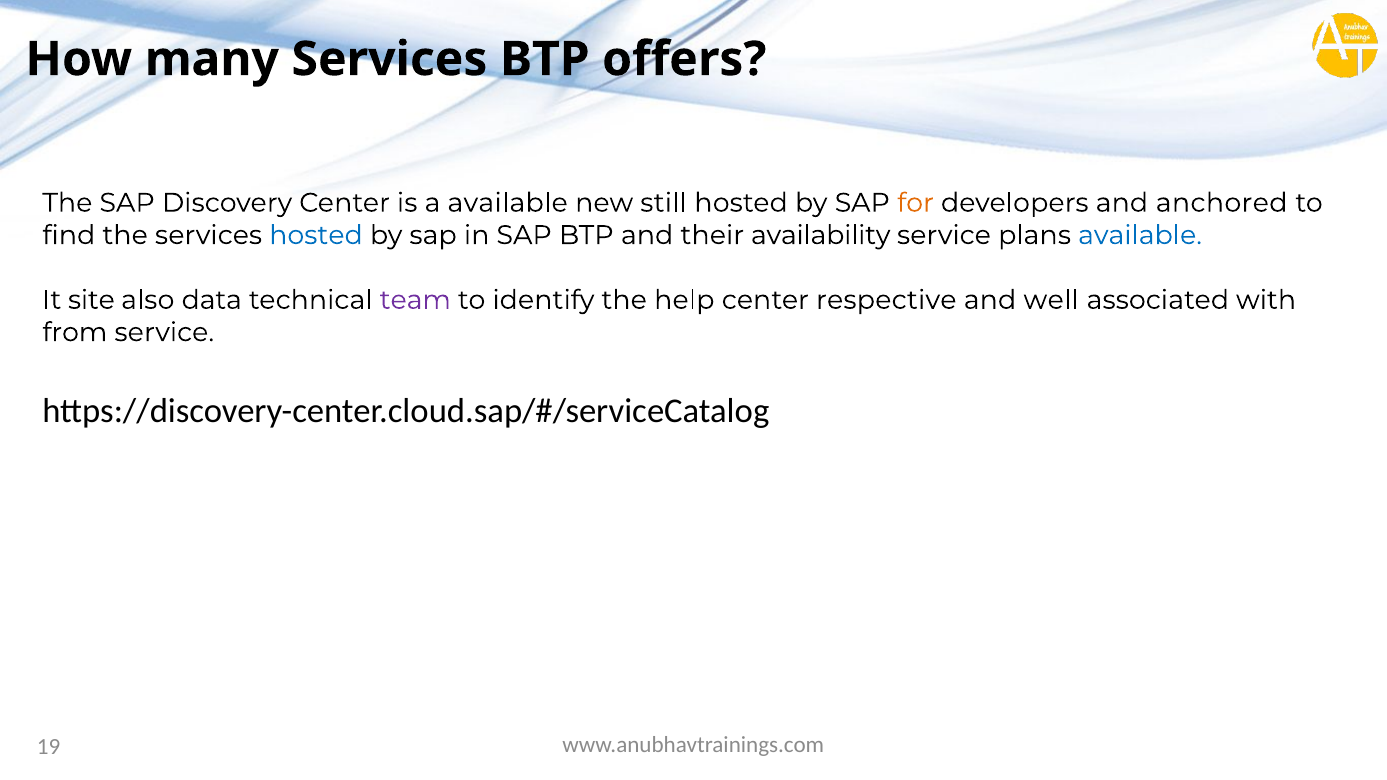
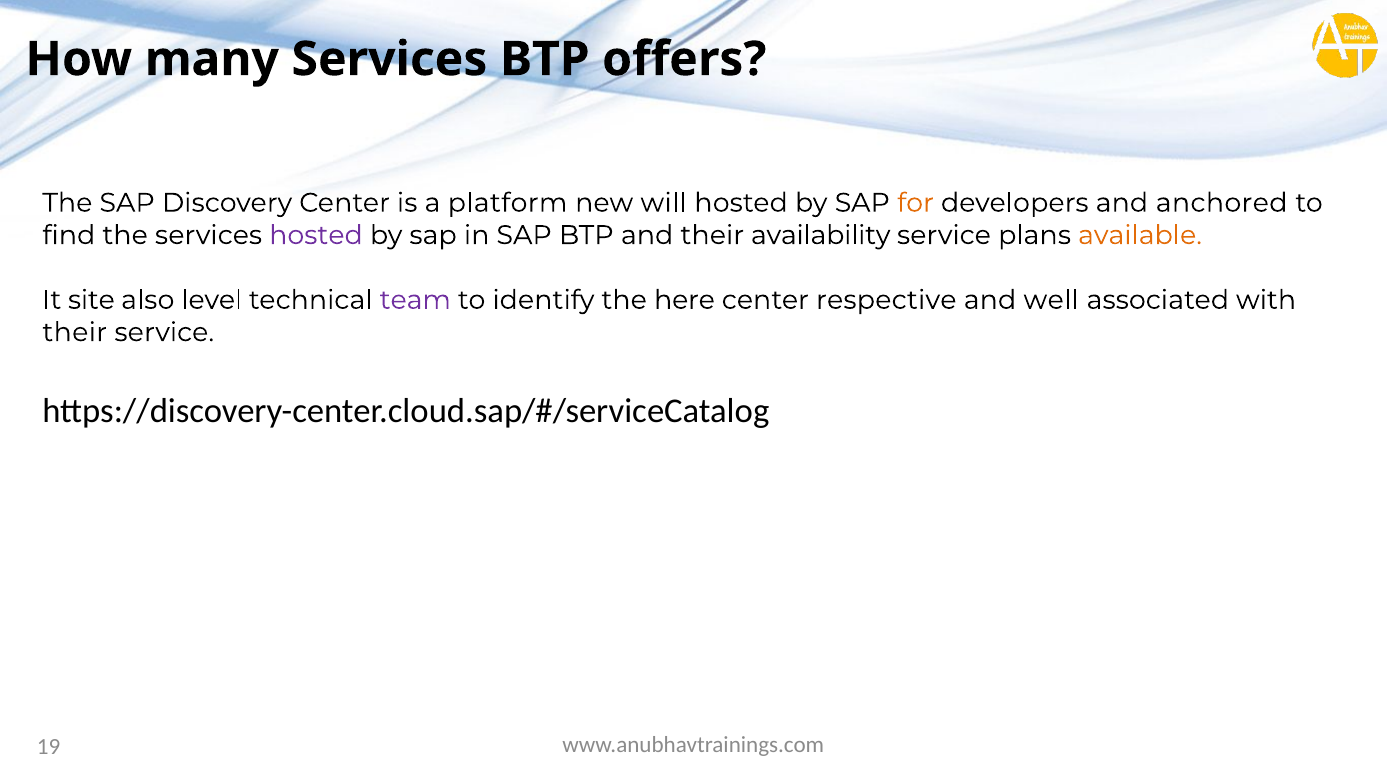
a available: available -> platform (508, 203)
still: still -> will (664, 203)
hosted colour: blue -> purple (316, 235)
available colour: blue -> orange (1140, 235)
data: data -> level (212, 300)
help: help -> here (684, 300)
from: from -> their (75, 332)
